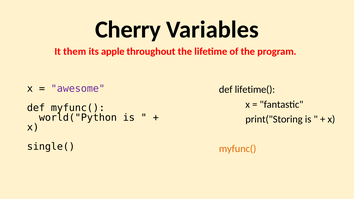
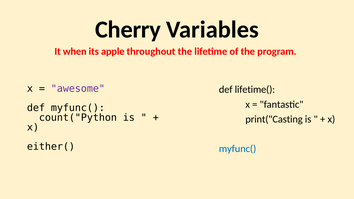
them: them -> when (75, 51)
world("Python: world("Python -> count("Python (78, 118)
print("Storing: print("Storing -> print("Casting (274, 119)
single(: single( -> either( (51, 147)
myfunc( colour: orange -> blue (238, 149)
